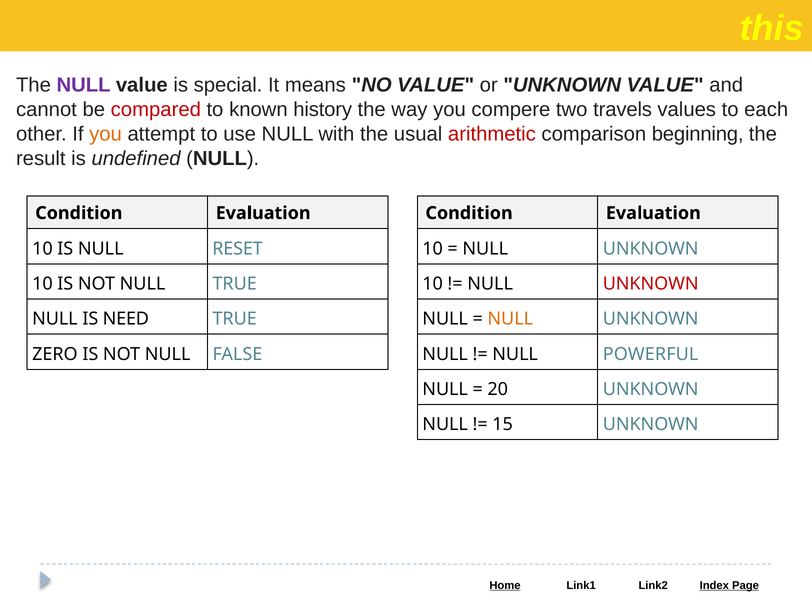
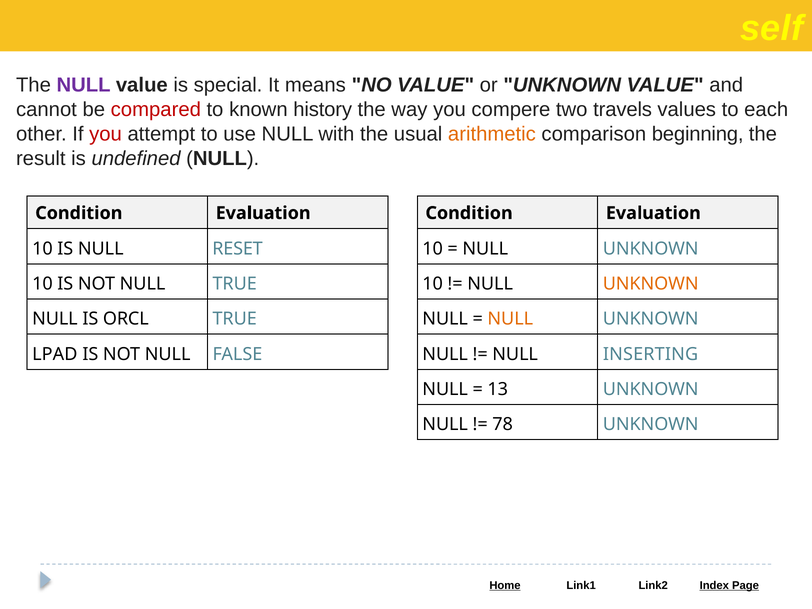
this: this -> self (772, 28)
you colour: orange -> red (106, 134)
arithmetic colour: red -> orange (492, 134)
UNKNOWN colour: red -> orange (651, 284)
NEED: NEED -> ORCL (126, 319)
ZERO: ZERO -> LPAD (55, 354)
POWERFUL: POWERFUL -> INSERTING (651, 354)
20: 20 -> 13 (498, 389)
15: 15 -> 78 (503, 425)
